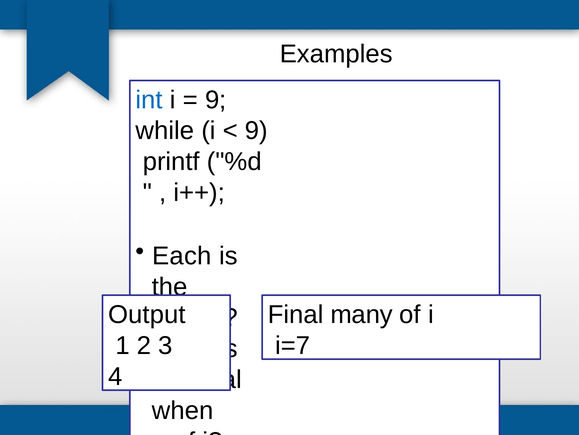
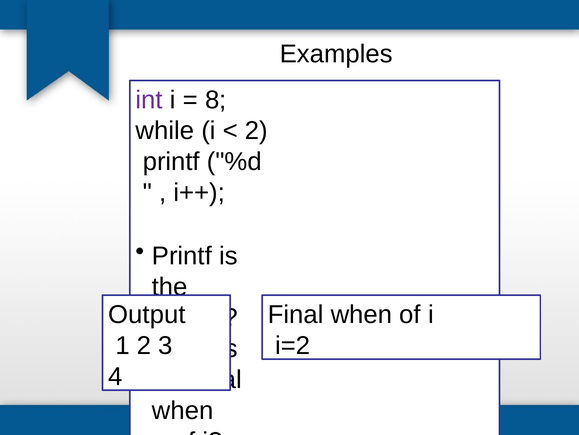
int colour: blue -> purple (149, 100)
9: 9 -> 8 (216, 100)
9: 9 -> 2 (256, 131)
Each: Each -> Printf (182, 255)
many: many -> when (361, 314)
i=7: i=7 -> i=2 (293, 345)
